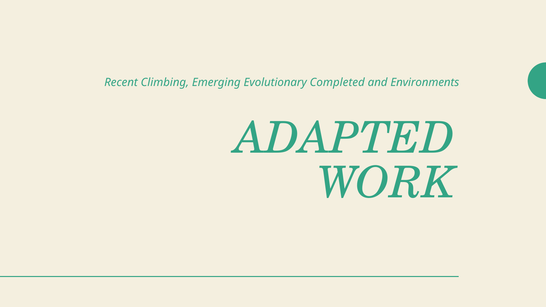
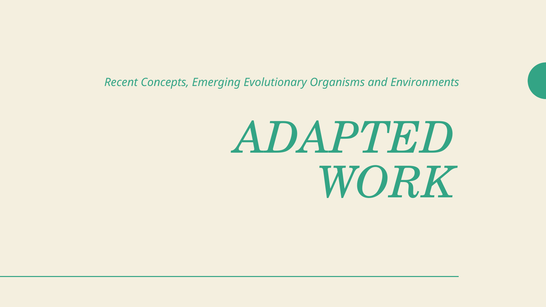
Climbing: Climbing -> Concepts (165, 82)
Completed: Completed -> Organisms (337, 82)
